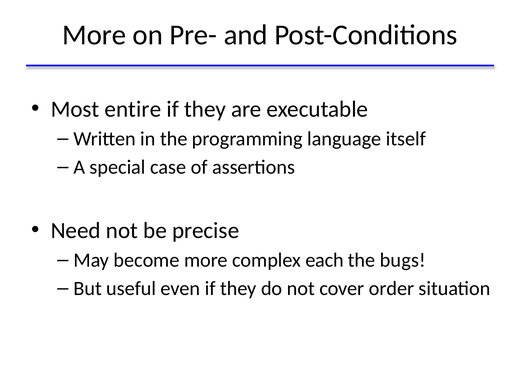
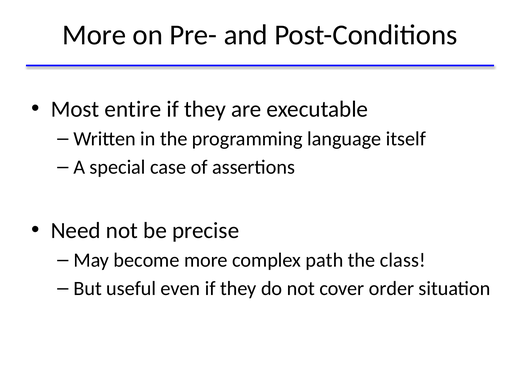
each: each -> path (324, 260)
bugs: bugs -> class (403, 260)
